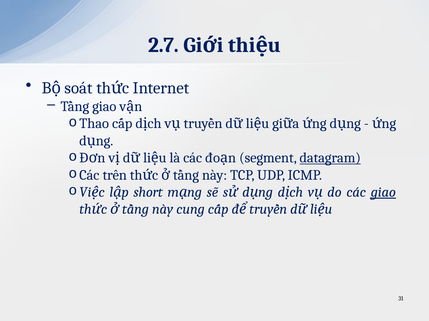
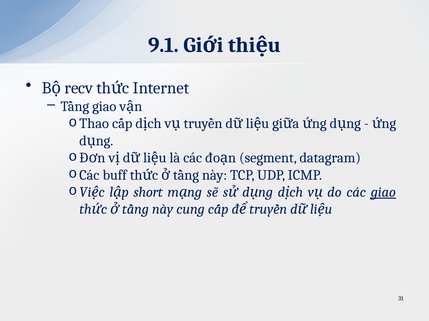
2.7: 2.7 -> 9.1 (163, 45)
soát: soát -> recv (79, 88)
datagram underline: present -> none (330, 158)
trên: trên -> buff (115, 175)
